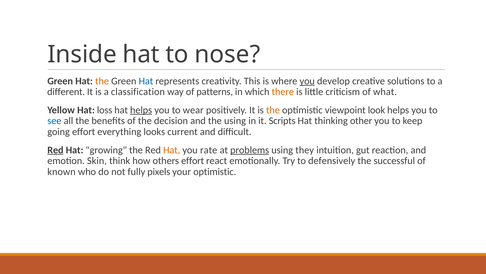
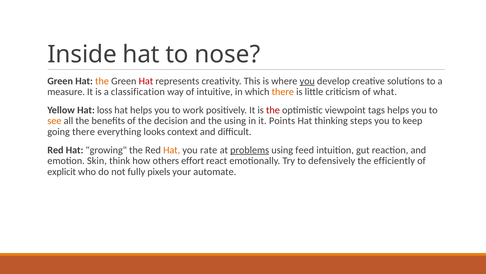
Hat colour: blue -> red (146, 81)
different: different -> measure (66, 92)
patterns: patterns -> intuitive (215, 92)
helps underline: present -> none (141, 110)
wear: wear -> work (193, 110)
the colour: orange -> red (273, 110)
look: look -> tags (376, 110)
see colour: blue -> orange (54, 121)
Scripts: Scripts -> Points (282, 121)
other: other -> steps (361, 121)
going effort: effort -> there (84, 132)
current: current -> context (183, 132)
Red underline: present -> none (55, 150)
they: they -> feed (305, 150)
successful: successful -> efficiently (394, 161)
known: known -> explicit (62, 172)
your optimistic: optimistic -> automate (215, 172)
